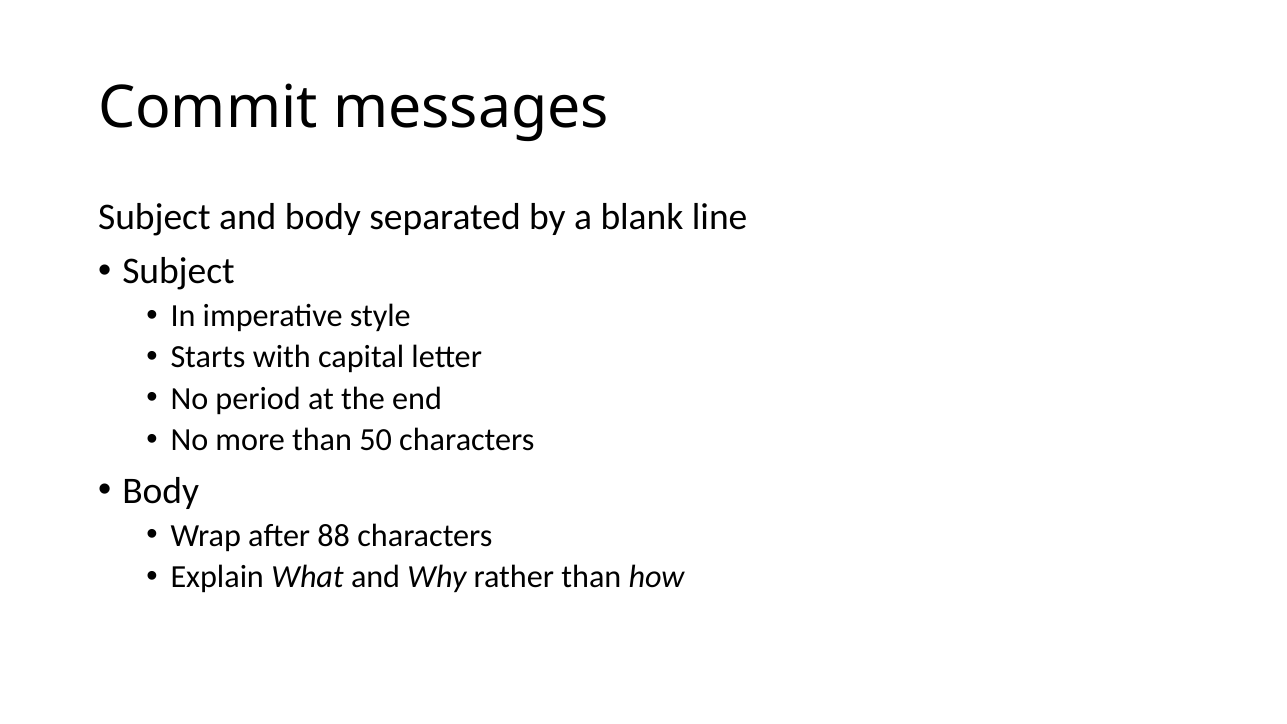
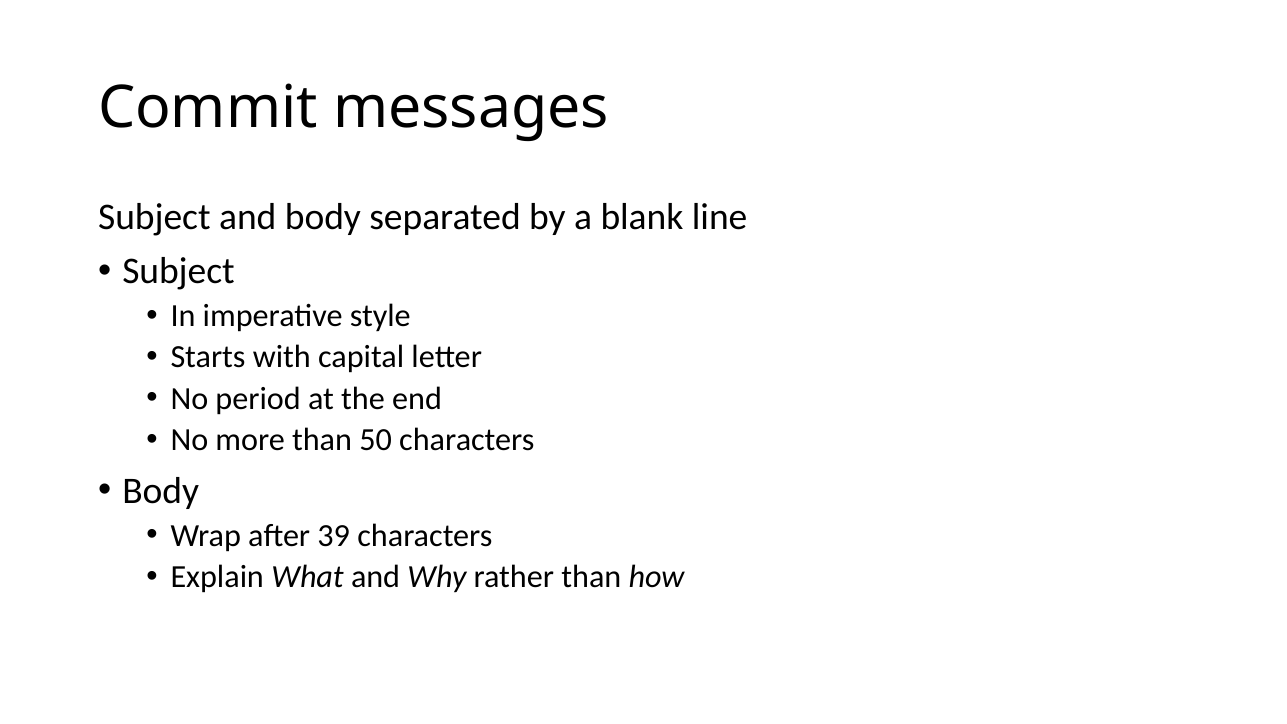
88: 88 -> 39 (334, 535)
